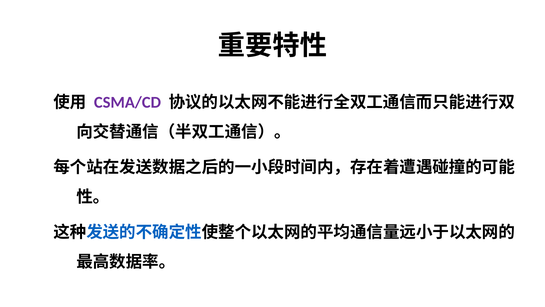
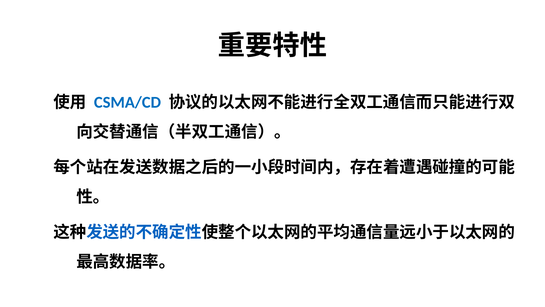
CSMA/CD colour: purple -> blue (127, 102)
